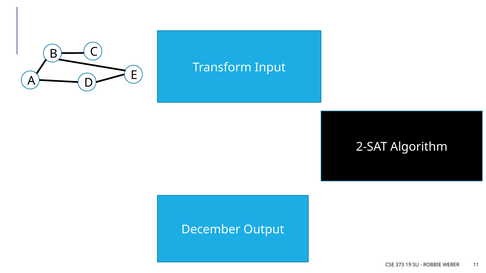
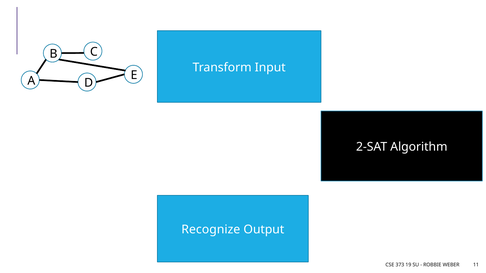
December: December -> Recognize (211, 230)
